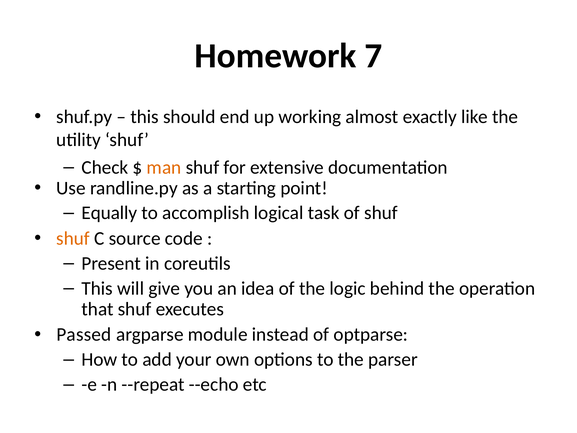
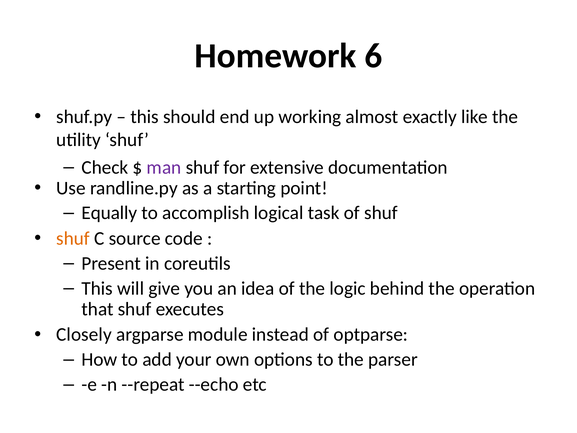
7: 7 -> 6 (373, 56)
man colour: orange -> purple (164, 167)
Passed: Passed -> Closely (84, 334)
